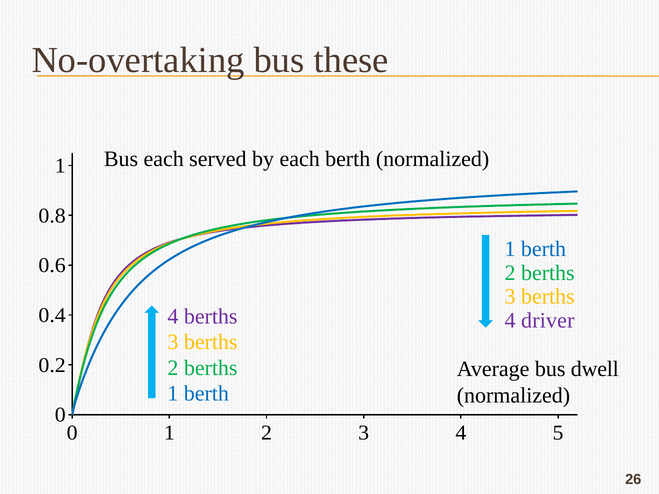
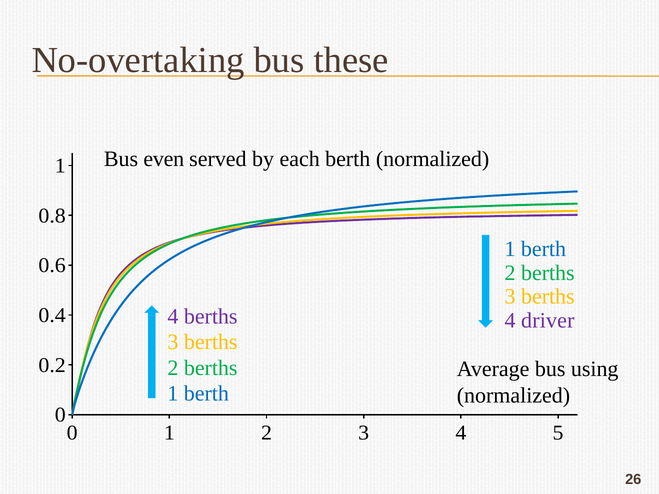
Bus each: each -> even (164, 159)
dwell: dwell -> using (595, 369)
